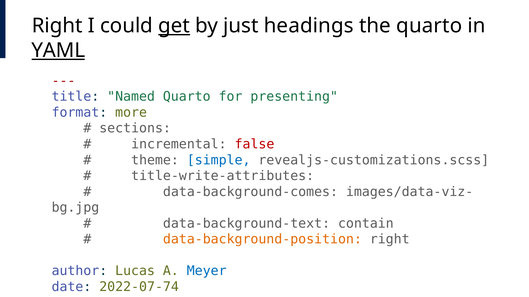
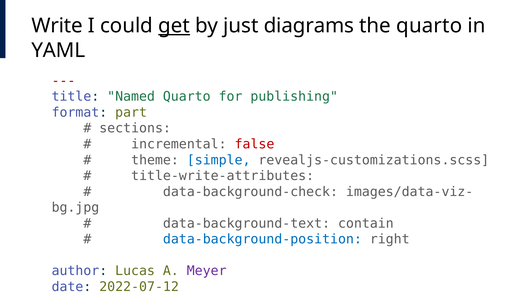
Right: Right -> Write (57, 26)
headings: headings -> diagrams (309, 26)
YAML underline: present -> none (58, 50)
presenting: presenting -> publishing (294, 97)
more: more -> part (131, 113)
data-background-comes: data-background-comes -> data-background-check (250, 192)
data-background-position colour: orange -> blue (262, 240)
Meyer colour: blue -> purple (207, 271)
2022-07-74: 2022-07-74 -> 2022-07-12 (139, 287)
